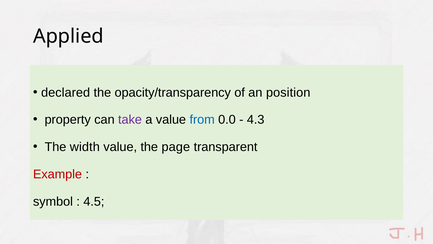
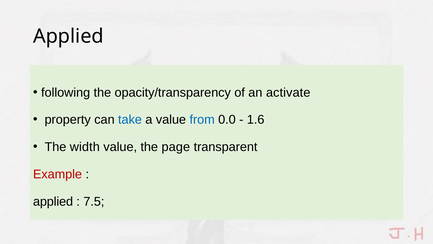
declared: declared -> following (66, 92)
position: position -> activate (288, 92)
take colour: purple -> blue (130, 120)
4.3: 4.3 -> 1.6 (256, 120)
symbol: symbol -> applied (53, 201)
4.5: 4.5 -> 7.5 (94, 201)
